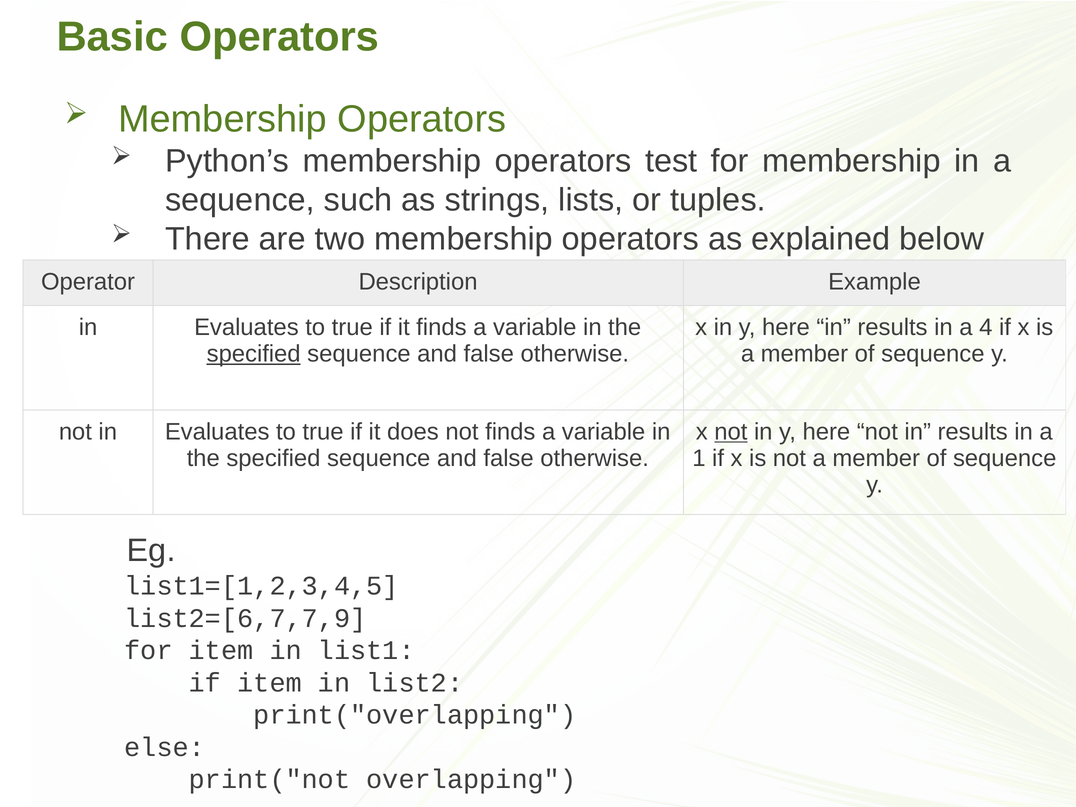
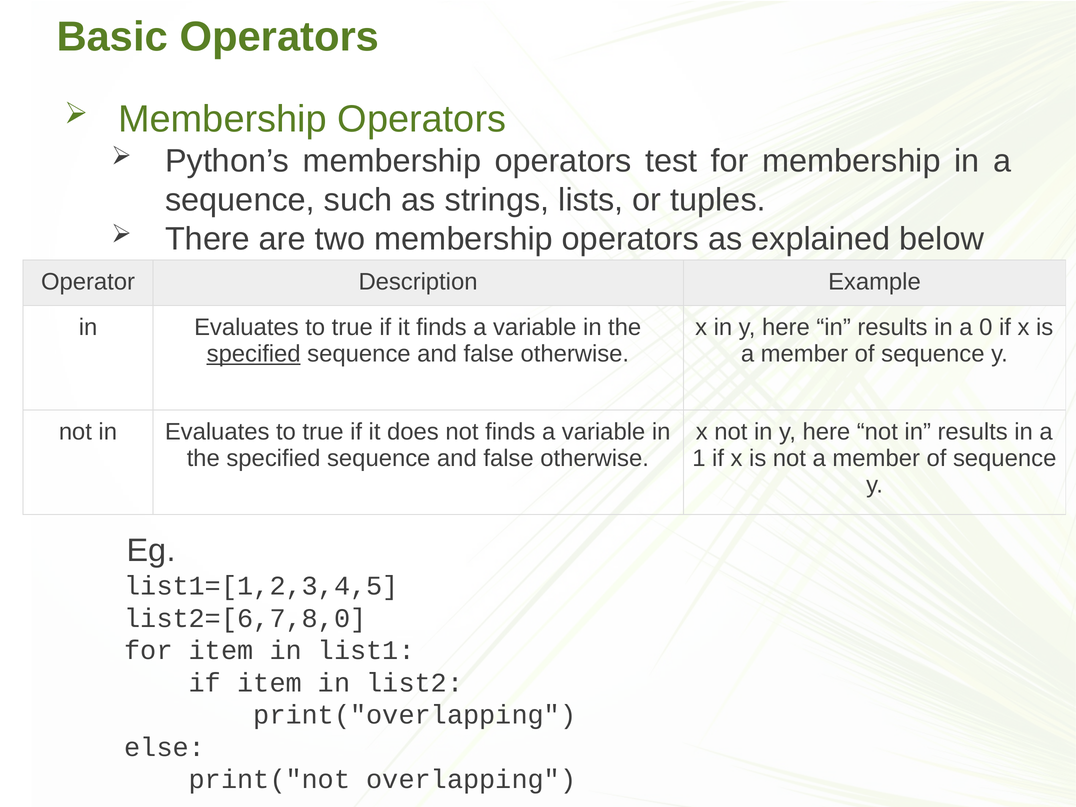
4: 4 -> 0 (986, 327)
not underline: present -> none (731, 432)
list2=[6,7,7,9: list2=[6,7,7,9 -> list2=[6,7,8,0 (245, 618)
